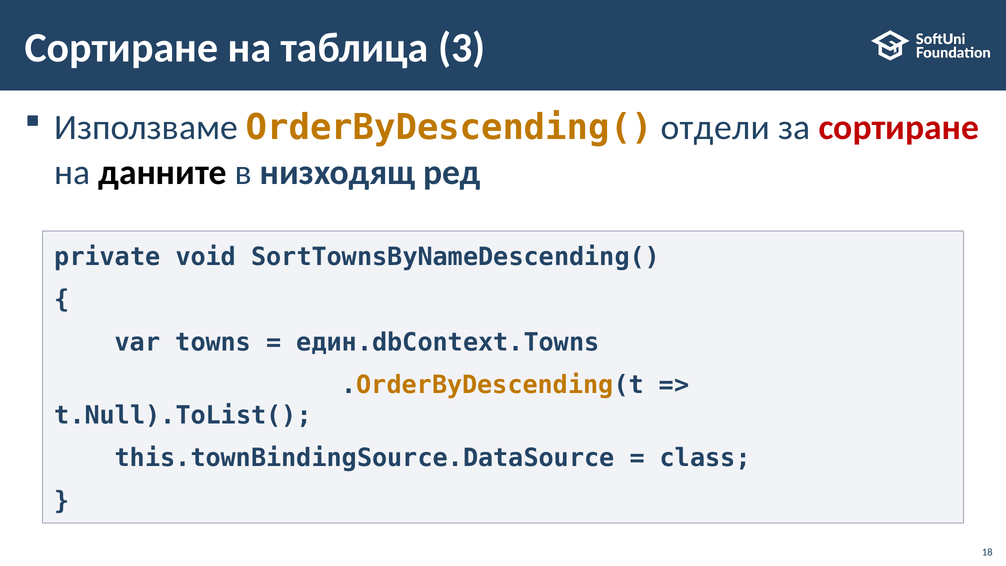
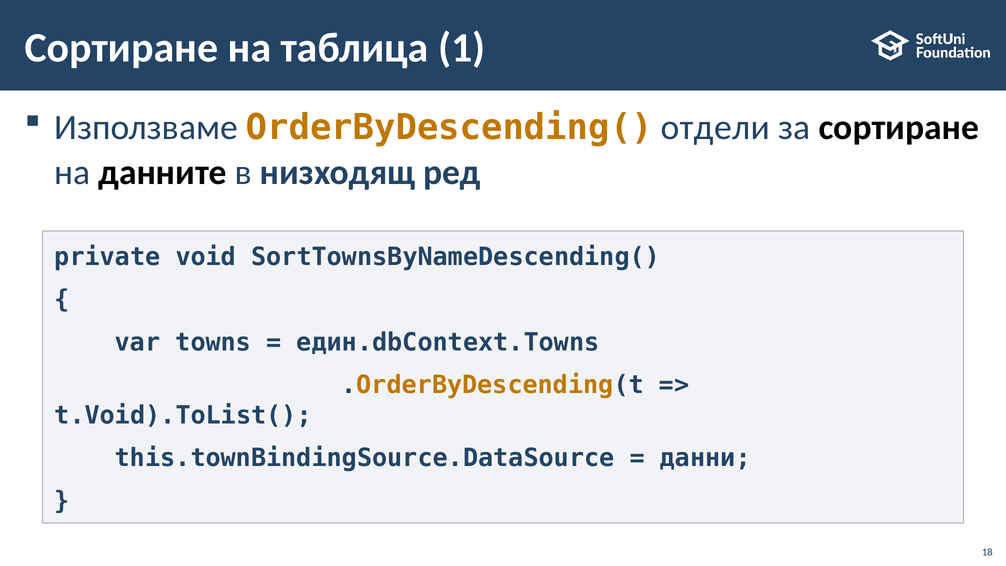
3: 3 -> 1 (462, 48)
сортиране colour: red -> black (899, 128)
t.Null).ToList(: t.Null).ToList( -> t.Void).ToList( (183, 415)
class: class -> данни (705, 458)
